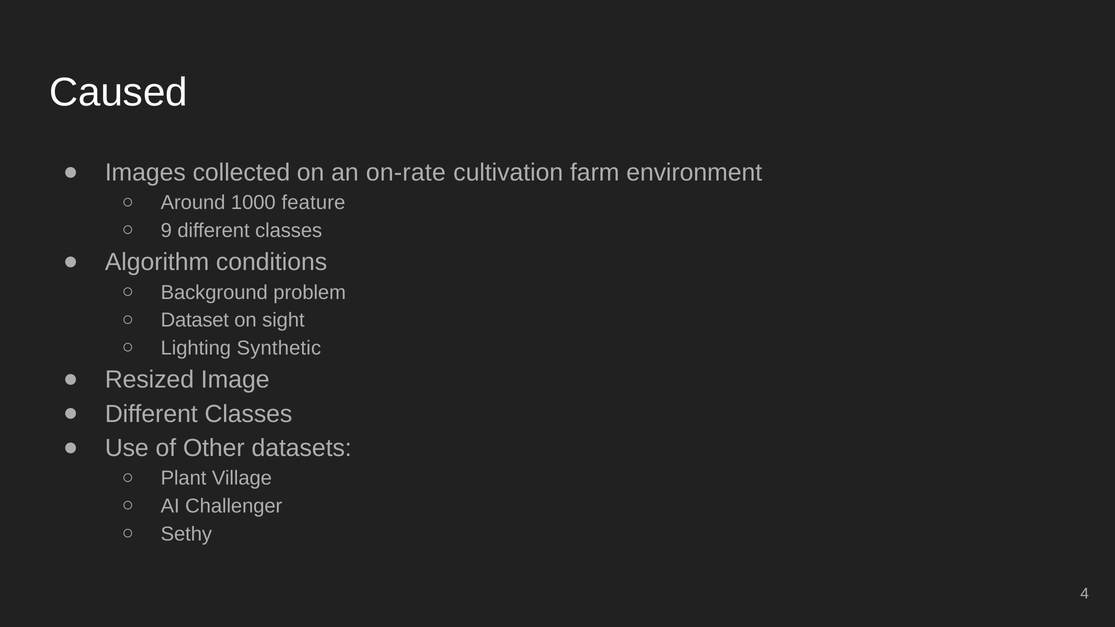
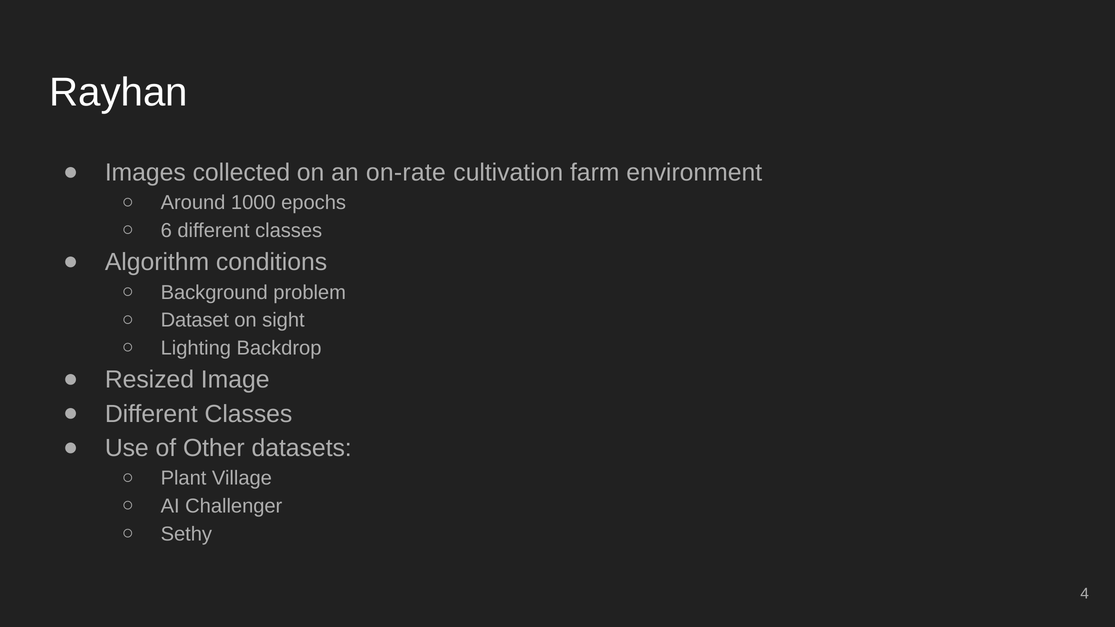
Caused: Caused -> Rayhan (118, 92)
feature: feature -> epochs (314, 203)
9: 9 -> 6 (166, 231)
Synthetic: Synthetic -> Backdrop (279, 348)
